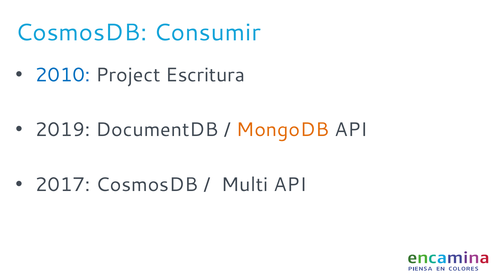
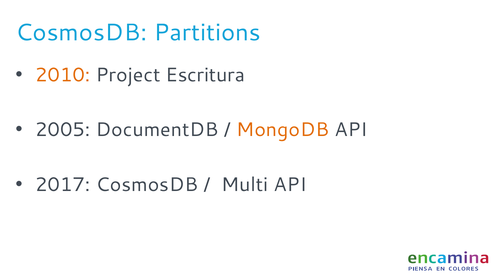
Consumir: Consumir -> Partitions (207, 33)
2010 colour: blue -> orange (63, 75)
2019: 2019 -> 2005 (63, 130)
